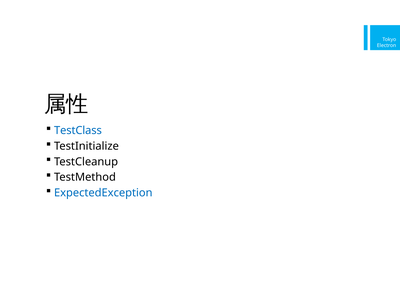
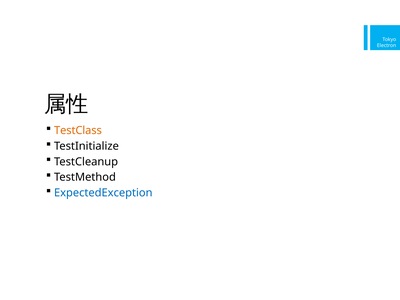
TestClass colour: blue -> orange (78, 131)
